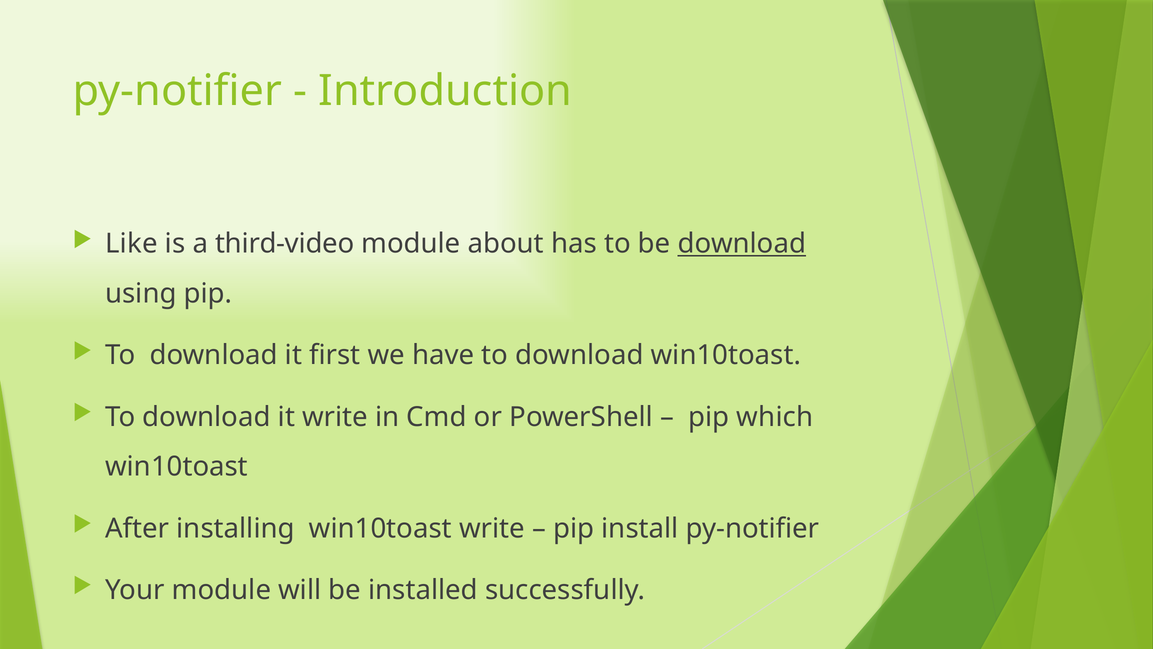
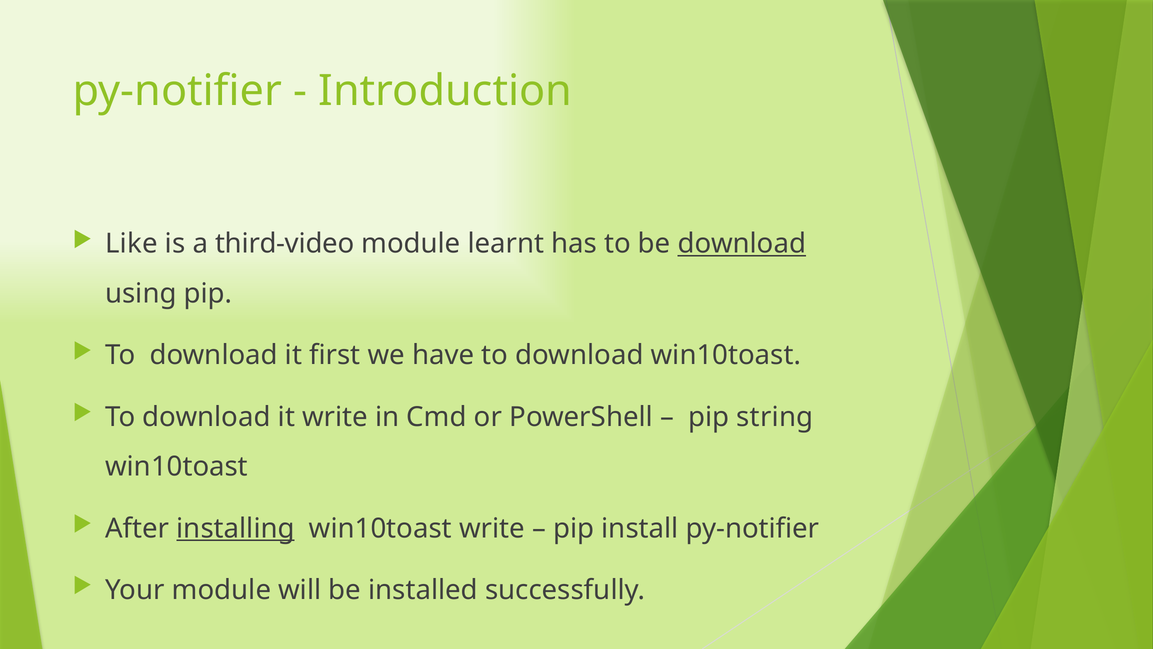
about: about -> learnt (506, 244)
which: which -> string (775, 417)
installing underline: none -> present (236, 528)
